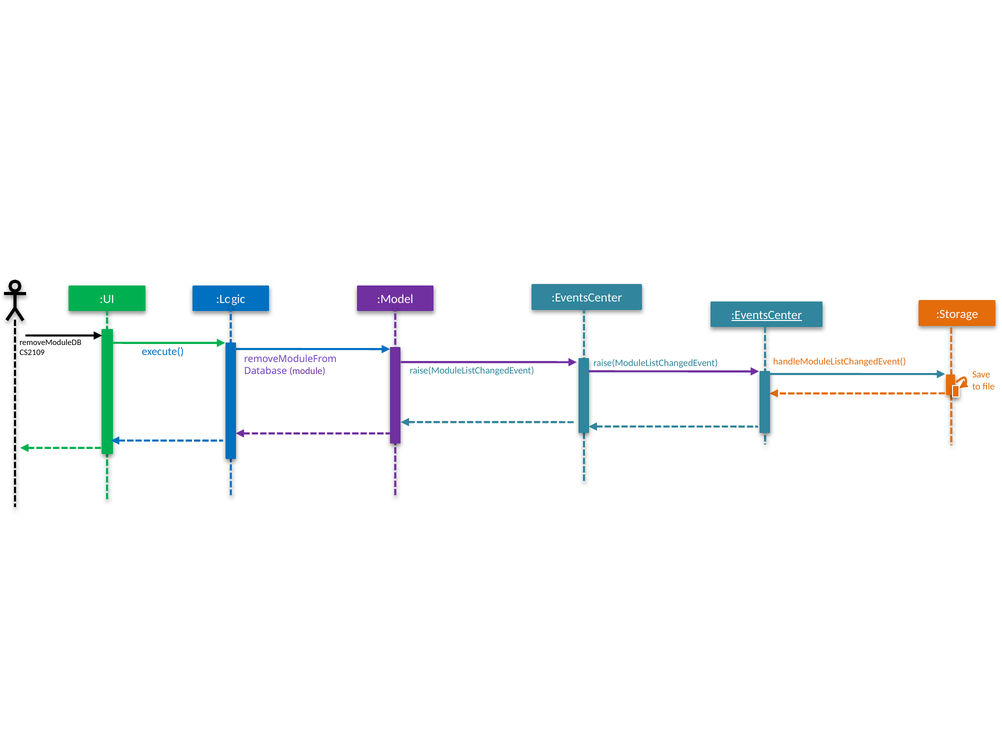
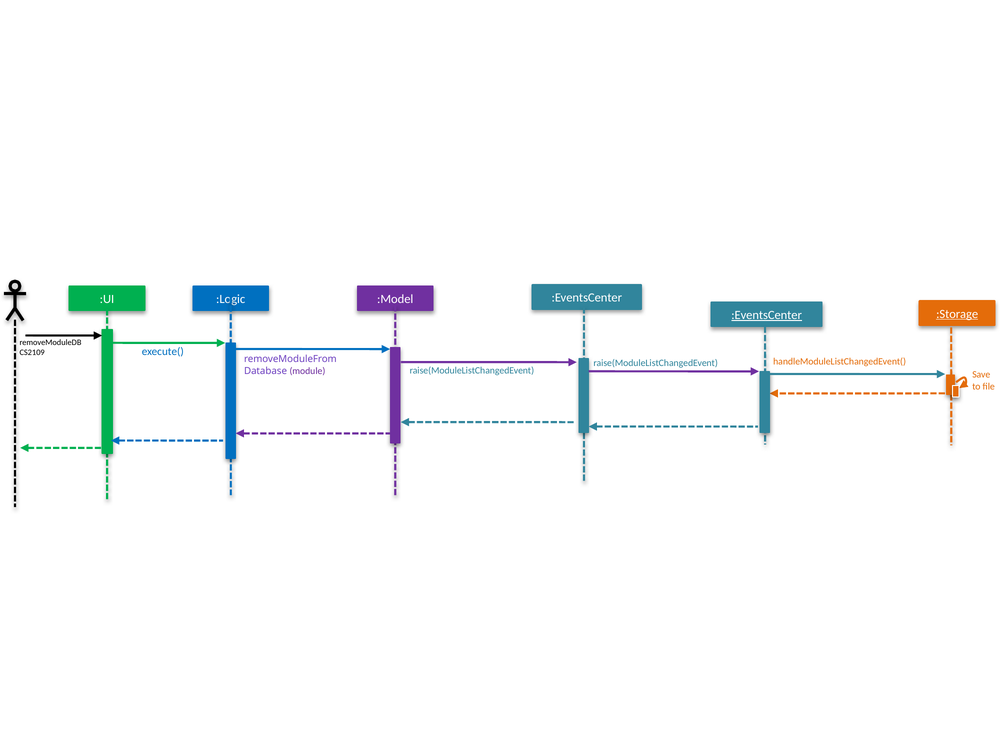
:Storage underline: none -> present (957, 314)
